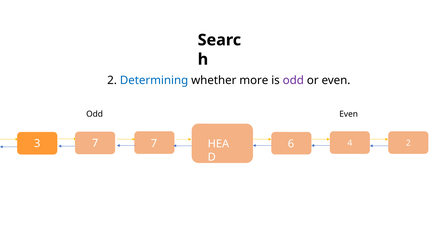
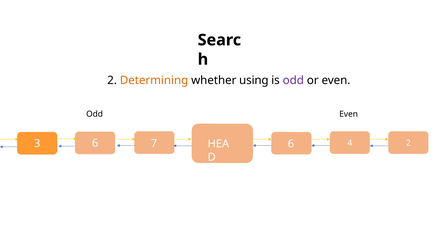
Determining colour: blue -> orange (154, 80)
more: more -> using (254, 80)
7: 7 -> 6 (95, 143)
